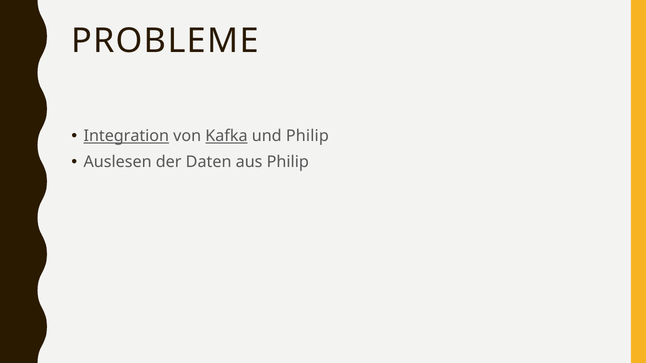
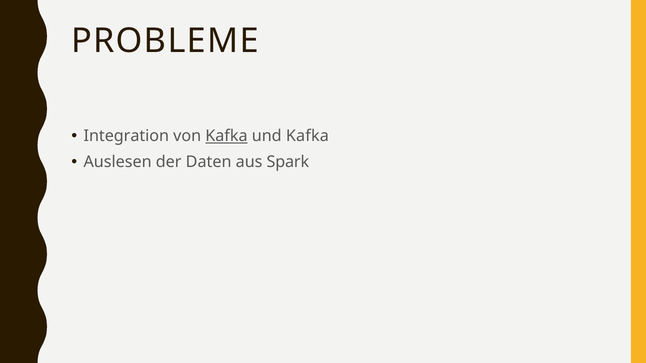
Integration underline: present -> none (126, 136)
und Philip: Philip -> Kafka (307, 136)
aus Philip: Philip -> Spark (288, 162)
